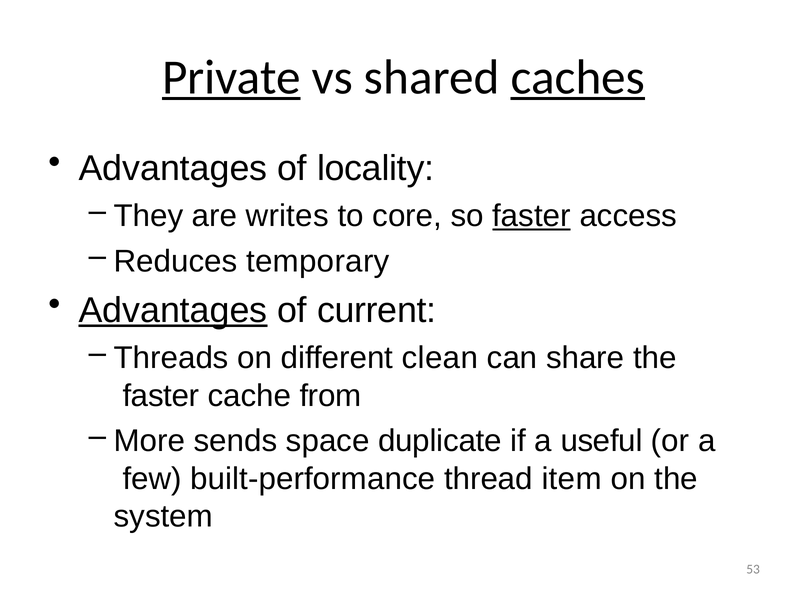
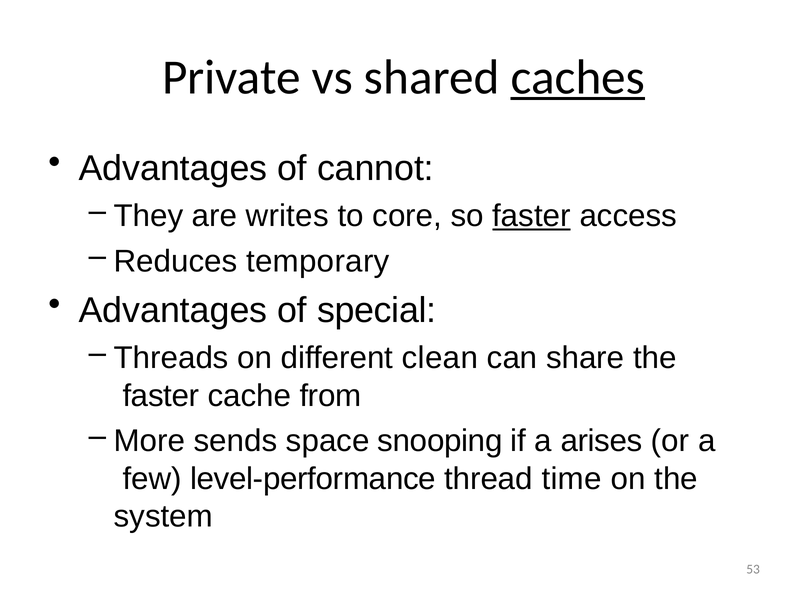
Private underline: present -> none (232, 77)
locality: locality -> cannot (375, 168)
Advantages underline: present -> none (173, 310)
current: current -> special (377, 310)
duplicate: duplicate -> snooping (440, 441)
useful: useful -> arises (602, 441)
built-performance: built-performance -> level-performance (313, 478)
item: item -> time (572, 478)
